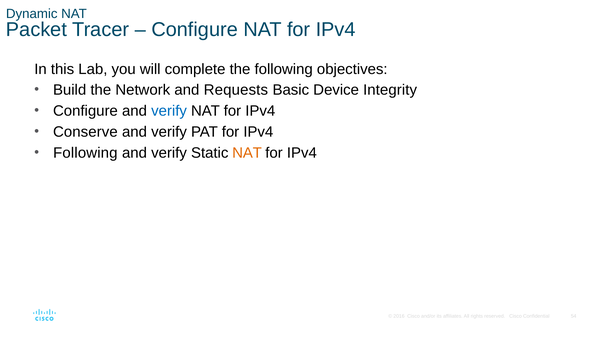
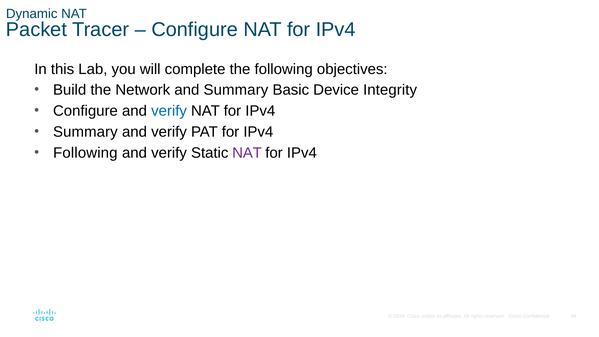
and Requests: Requests -> Summary (236, 90)
Conserve: Conserve -> Summary (85, 132)
NAT colour: orange -> purple (247, 153)
